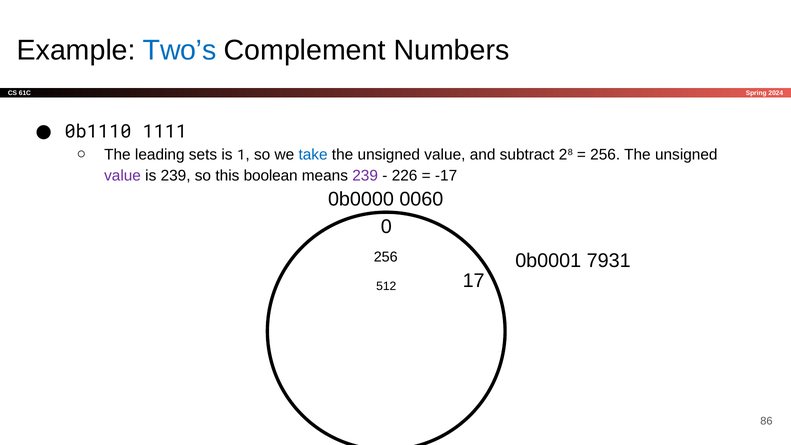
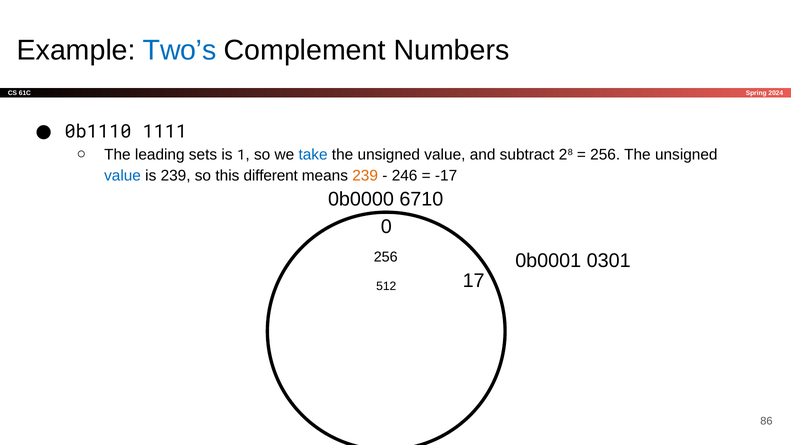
value colour: purple -> blue (123, 176)
boolean: boolean -> different (271, 176)
239 colour: purple -> orange (365, 176)
226: 226 -> 246 (405, 176)
0060: 0060 -> 6710 (421, 199)
7931: 7931 -> 0301 (609, 261)
